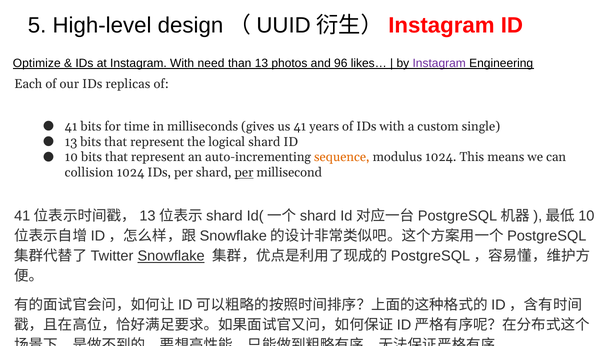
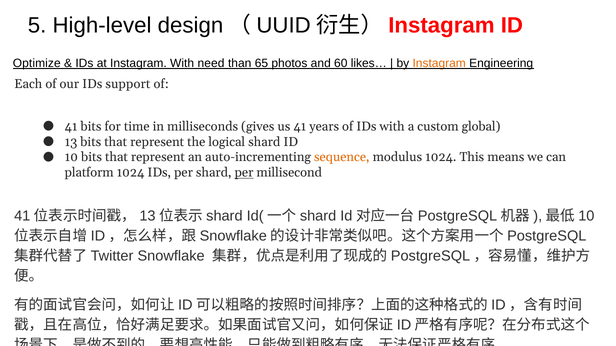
than 13: 13 -> 65 (261, 63)
96: 96 -> 60 (341, 63)
Instagram colour: purple -> orange (439, 63)
replicas: replicas -> support (128, 84)
single: single -> global (481, 127)
collision: collision -> platform (89, 173)
Snowflake underline: present -> none (171, 256)
